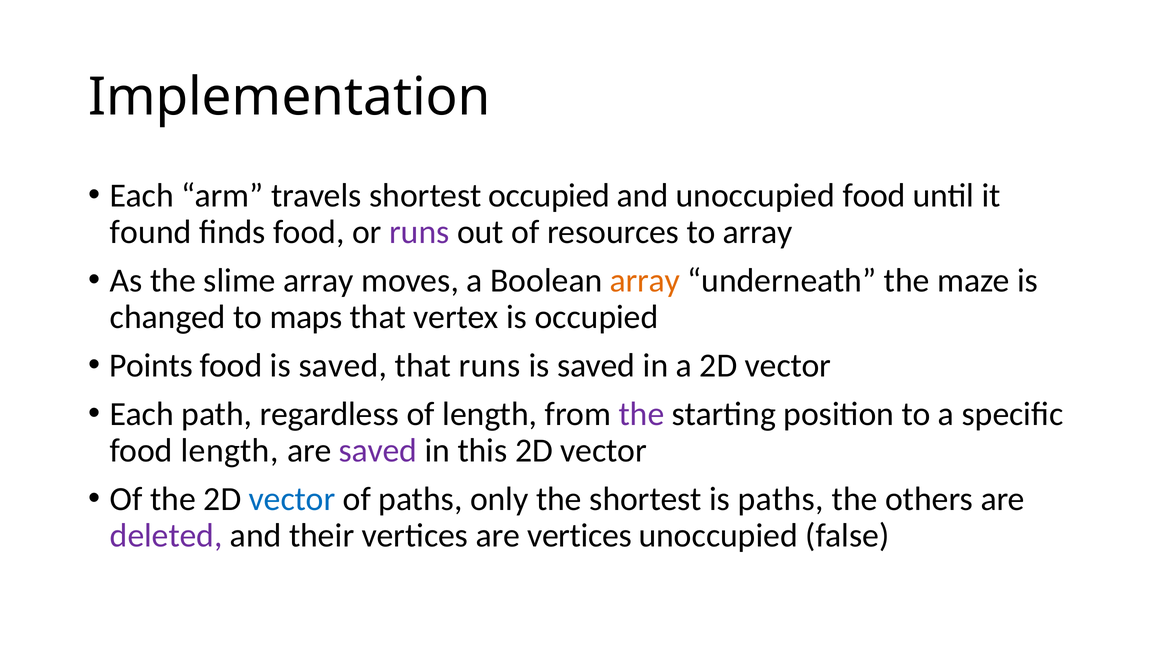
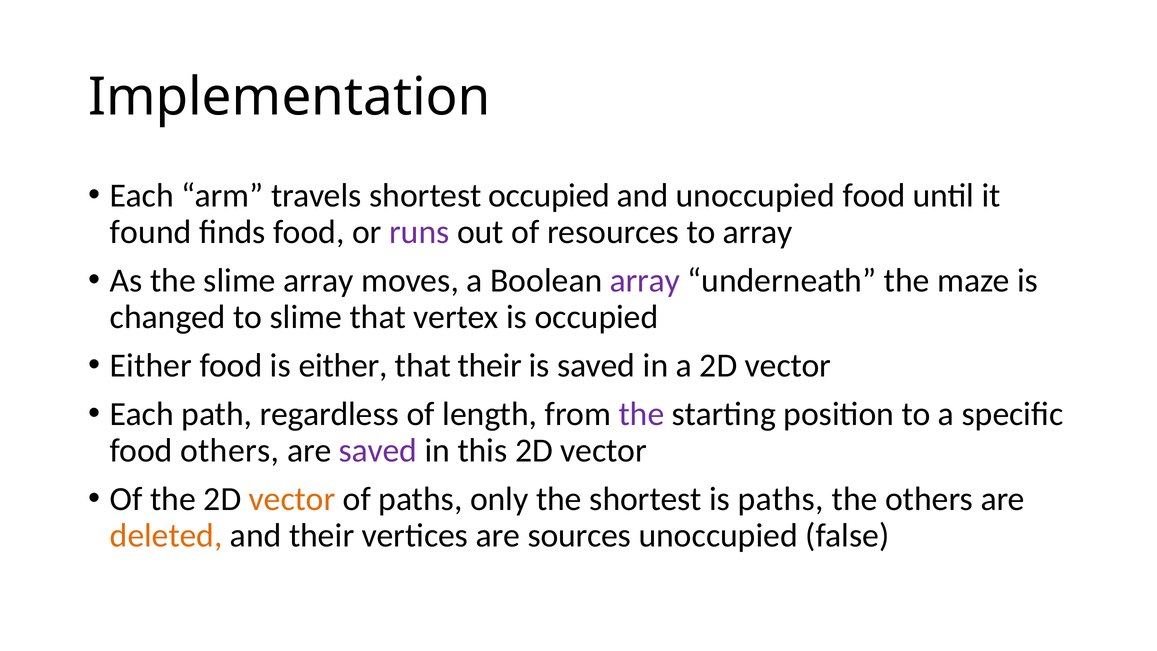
array colour: orange -> purple (645, 281)
to maps: maps -> slime (306, 317)
Points: Points -> Either (151, 366)
food is saved: saved -> either (343, 366)
that runs: runs -> their (490, 366)
food length: length -> others (230, 451)
vector colour: blue -> orange (292, 499)
deleted colour: purple -> orange (166, 535)
are vertices: vertices -> sources (579, 535)
